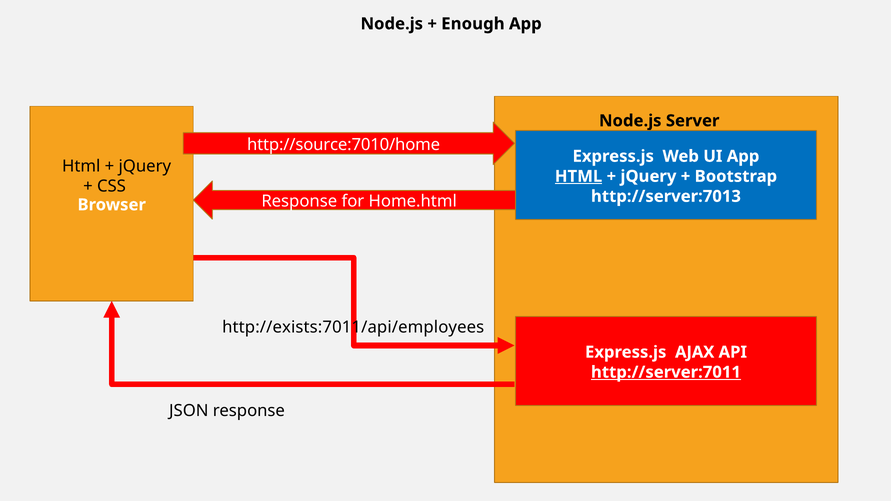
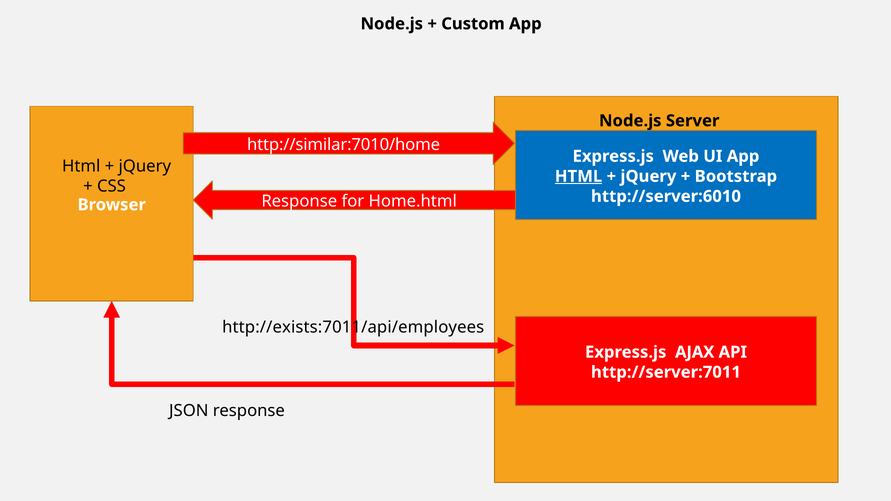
Enough: Enough -> Custom (473, 24)
http://source:7010/home: http://source:7010/home -> http://similar:7010/home (344, 145)
http://server:7013: http://server:7013 -> http://server:6010 (666, 196)
http://server:7011 underline: present -> none (666, 372)
